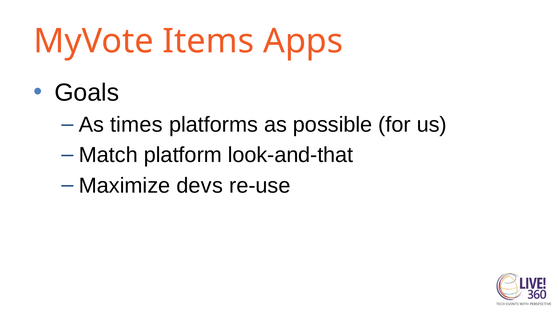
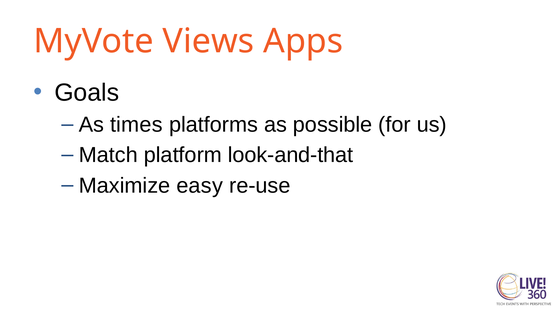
Items: Items -> Views (208, 41)
devs: devs -> easy (200, 186)
